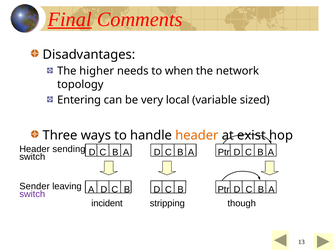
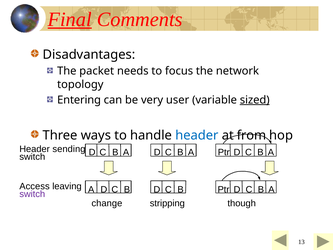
higher: higher -> packet (97, 71)
when: when -> focus (179, 71)
local: local -> user (178, 100)
sized underline: none -> present (255, 100)
header colour: orange -> blue (197, 135)
exist: exist -> from (252, 135)
Sender: Sender -> Access (35, 186)
incident: incident -> change (107, 203)
